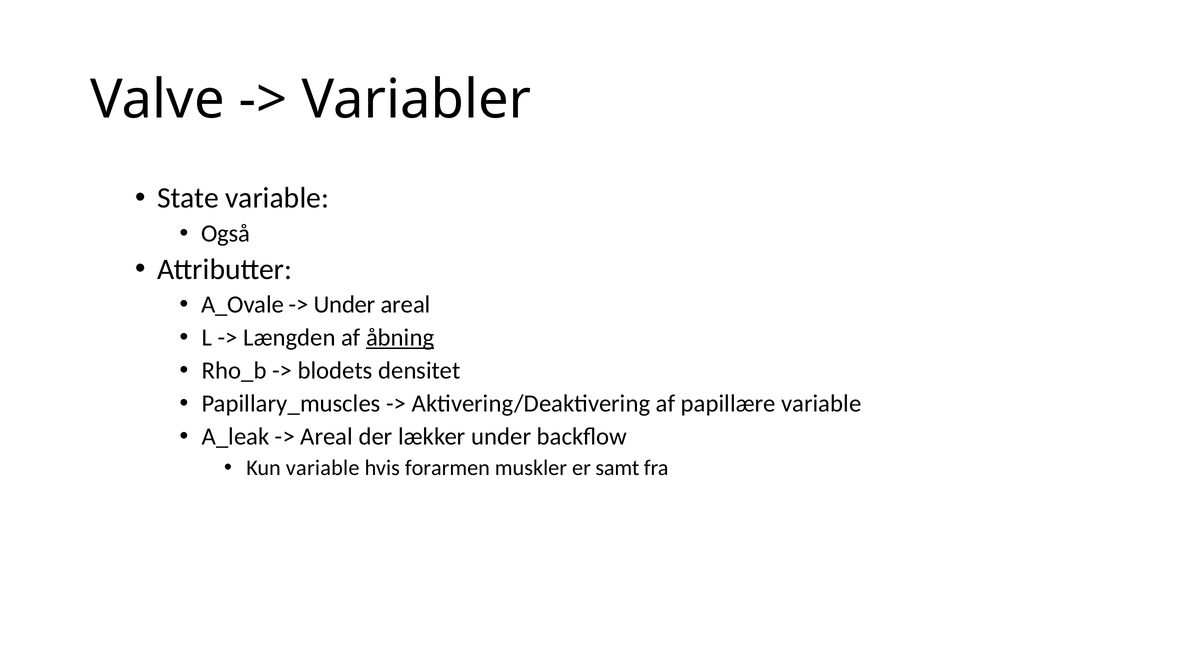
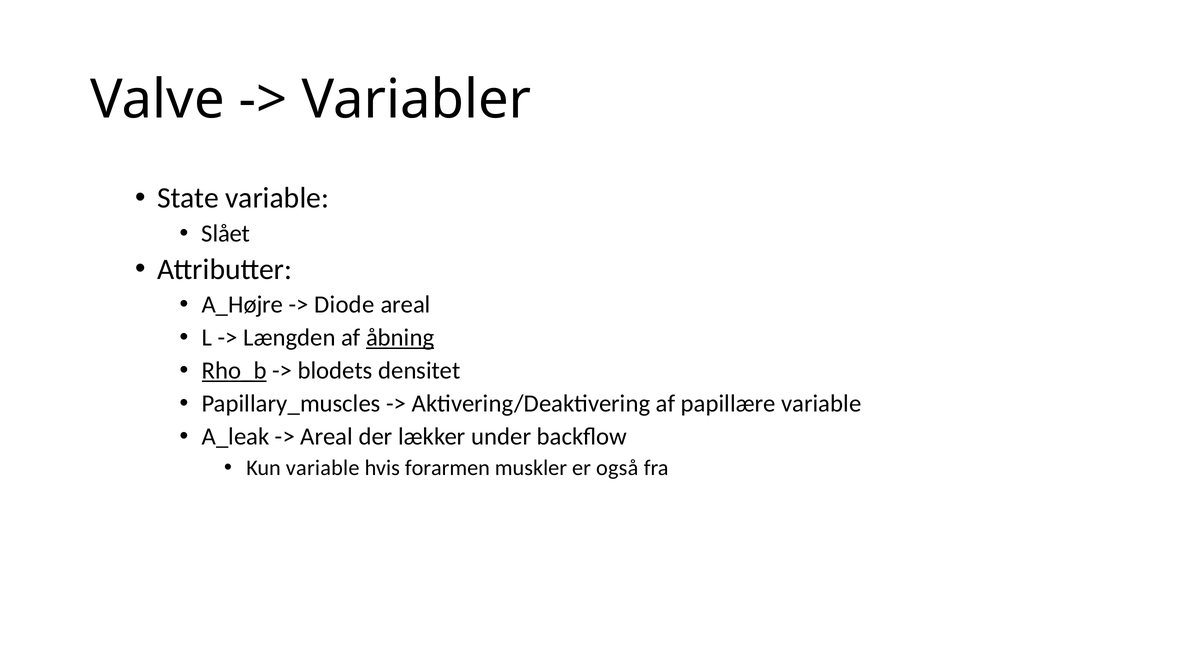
Også: Også -> Slået (226, 234)
A_Ovale: A_Ovale -> A_Højre (242, 305)
Under: Under -> Diode (344, 305)
Rho_b underline: none -> present (234, 370)
samt: samt -> også (617, 468)
